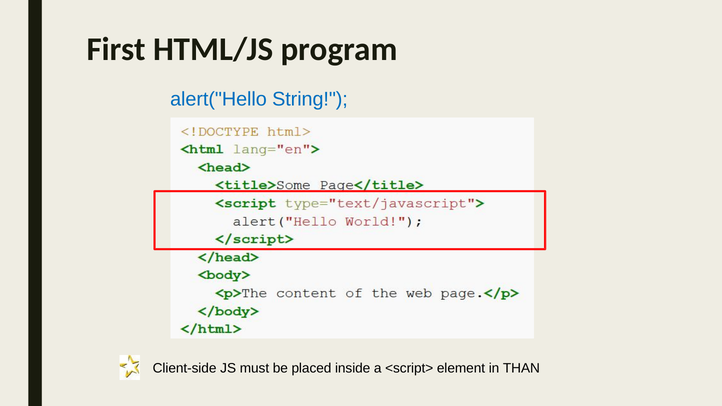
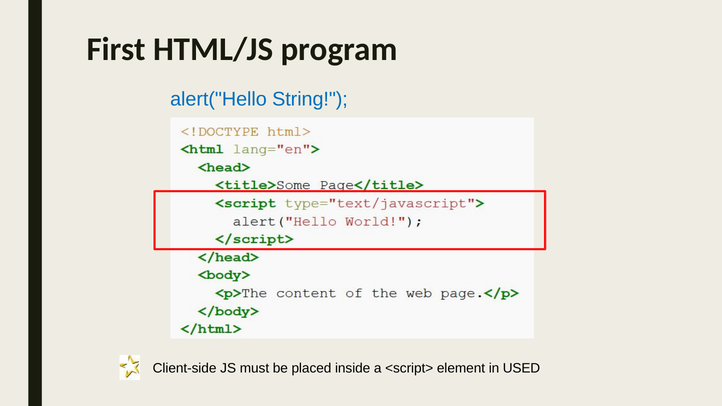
THAN: THAN -> USED (521, 368)
